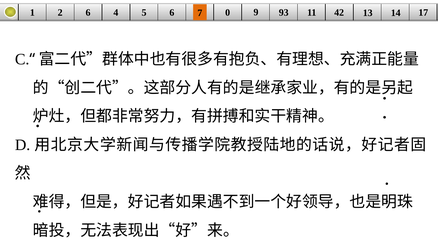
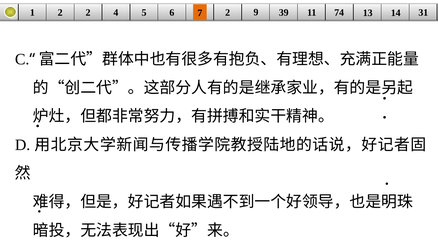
2 6: 6 -> 2 (88, 13)
7 0: 0 -> 2 (228, 13)
93: 93 -> 39 (284, 12)
42: 42 -> 74 (339, 13)
17: 17 -> 31 (423, 13)
